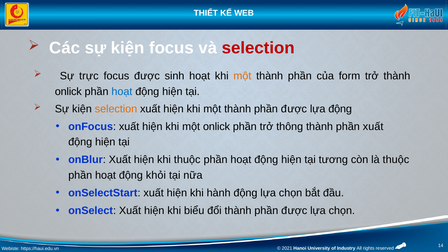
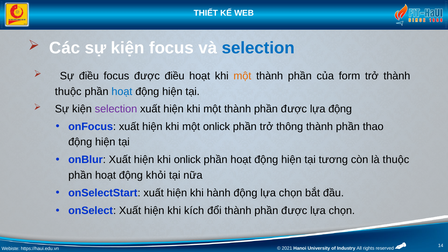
selection colour: red -> blue (258, 48)
Sự trực: trực -> điều (89, 76)
được sinh: sinh -> điều (175, 76)
onlick: onlick -> thuộc (68, 92)
selection colour: orange -> purple (116, 109)
phần xuất: xuất -> thao (373, 127)
khi thuộc: thuộc -> onlick (187, 160)
biểu: biểu -> kích (194, 211)
